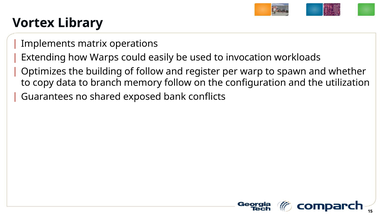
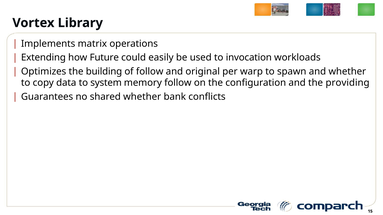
Warps: Warps -> Future (104, 58)
register: register -> original (203, 72)
branch: branch -> system (106, 83)
utilization: utilization -> providing (348, 83)
shared exposed: exposed -> whether (142, 97)
